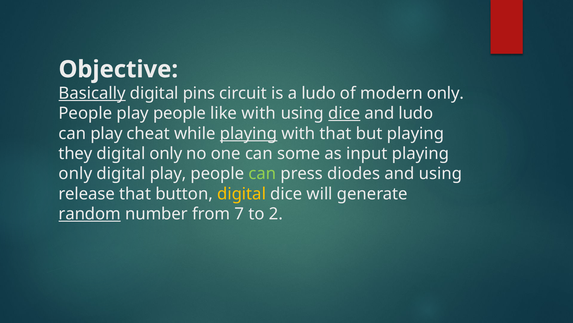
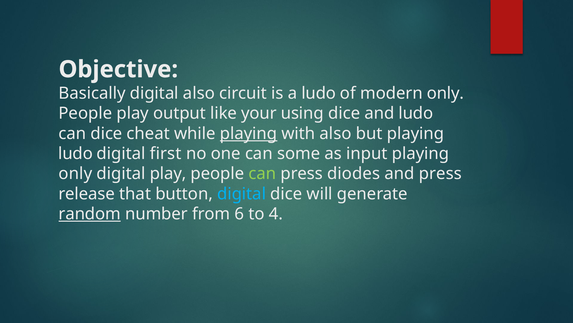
Basically underline: present -> none (92, 93)
digital pins: pins -> also (199, 93)
People play people: people -> output (180, 113)
like with: with -> your (259, 113)
dice underline: present -> none (344, 113)
can play: play -> dice (106, 133)
with that: that -> also (336, 133)
they: they -> ludo (76, 153)
digital only: only -> first (166, 153)
and using: using -> press (440, 173)
digital colour: yellow -> light blue (242, 193)
7: 7 -> 6 (239, 214)
2: 2 -> 4 (276, 214)
